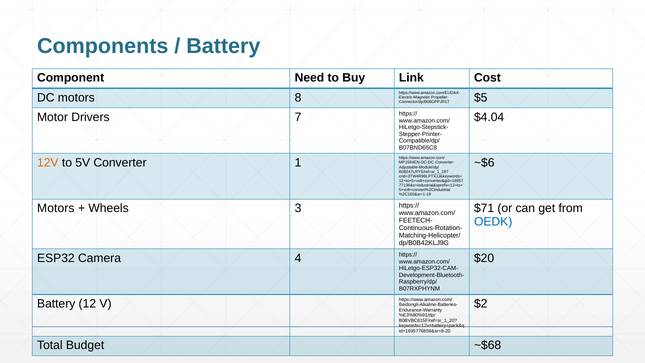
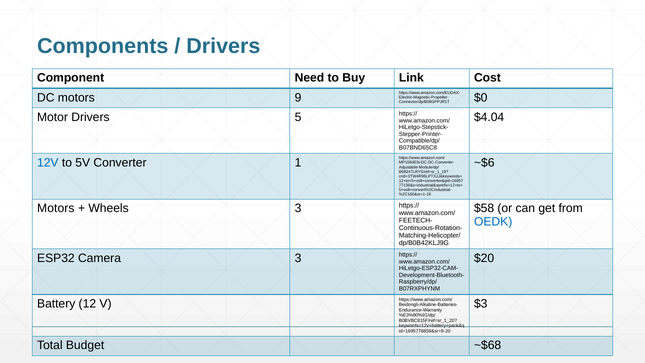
Battery: Battery -> Drivers (223, 46)
8: 8 -> 9 (298, 98)
$5: $5 -> $0 (481, 98)
7: 7 -> 5 (298, 117)
12V colour: orange -> blue (48, 163)
$71: $71 -> $58 (484, 208)
Camera 4: 4 -> 3 (298, 258)
$2: $2 -> $3 (481, 304)
